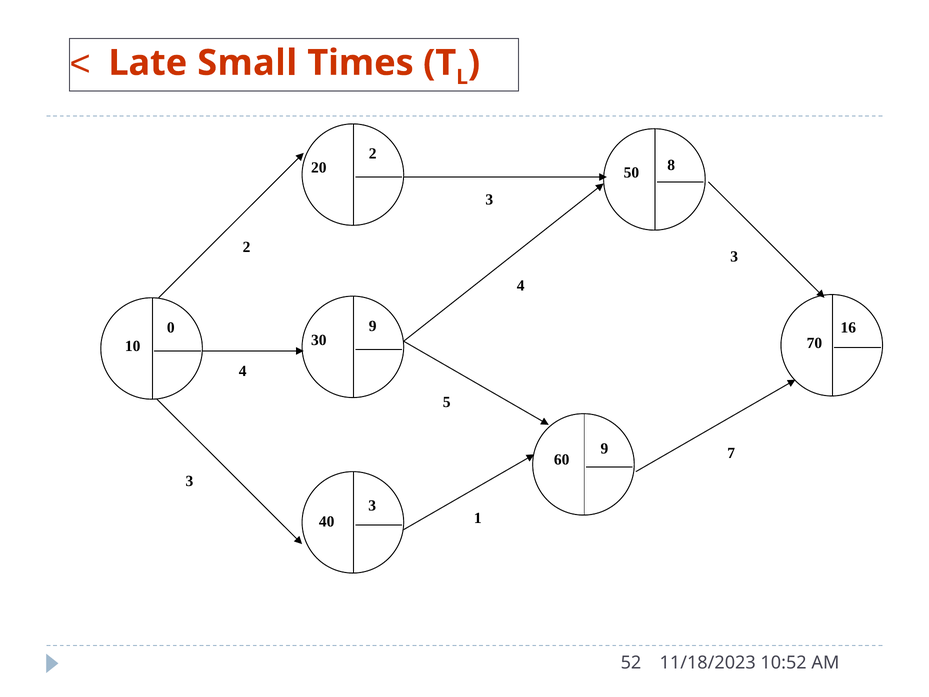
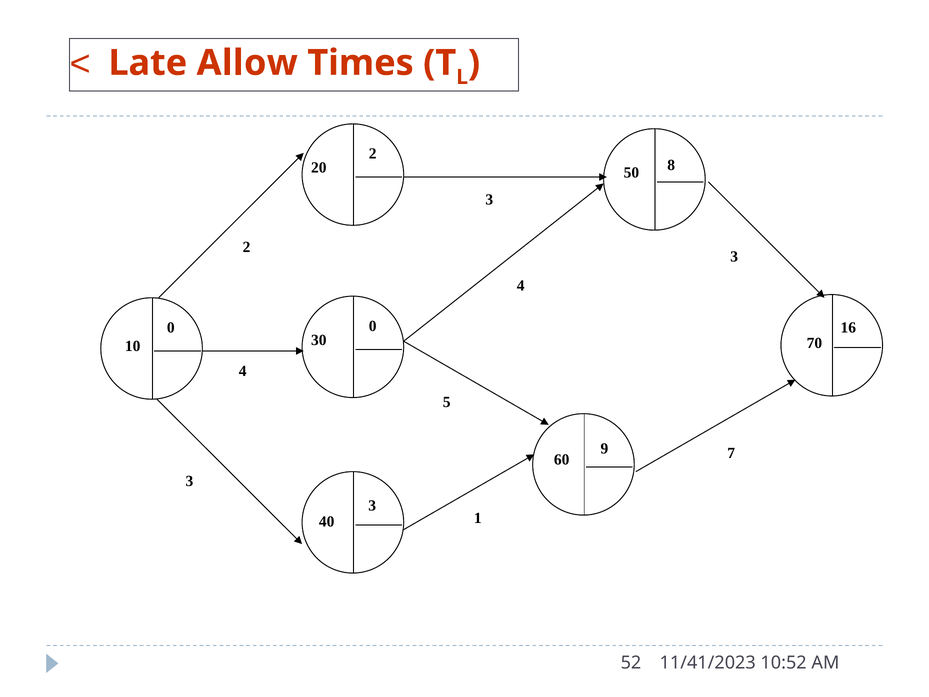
Small: Small -> Allow (247, 63)
0 9: 9 -> 0 (373, 326)
11/18/2023: 11/18/2023 -> 11/41/2023 (708, 663)
